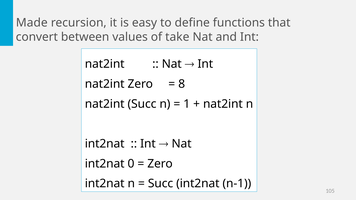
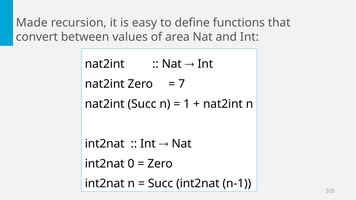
take: take -> area (177, 37)
8: 8 -> 7 (182, 84)
